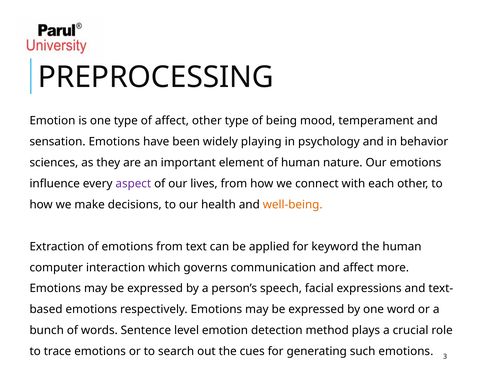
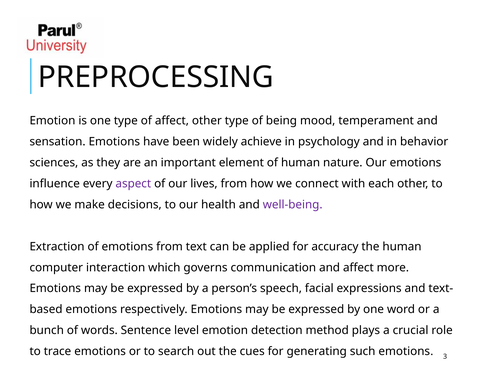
playing: playing -> achieve (261, 142)
well-being colour: orange -> purple (293, 204)
keyword: keyword -> accuracy (335, 246)
